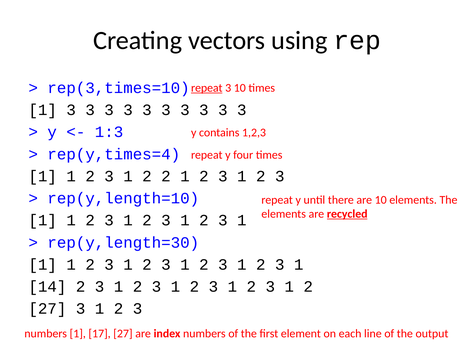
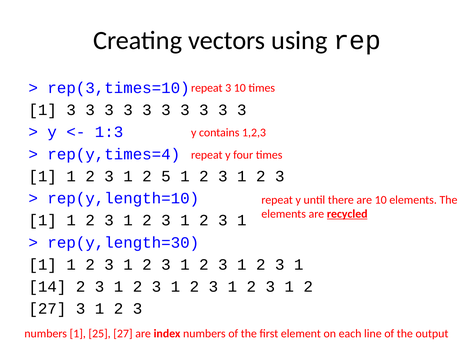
repeat underline: present -> none (207, 88)
2 2: 2 -> 5 (166, 176)
17: 17 -> 25 (100, 334)
